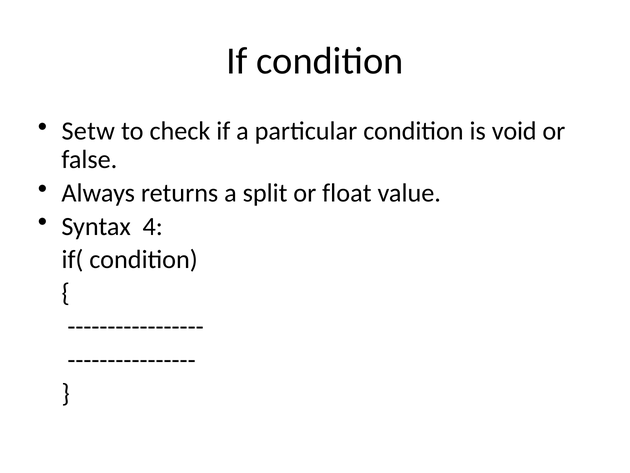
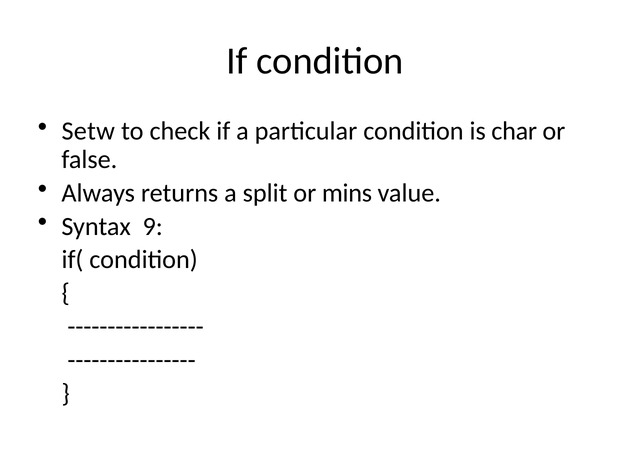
void: void -> char (514, 131)
float: float -> mins (347, 193)
4: 4 -> 9 (153, 226)
